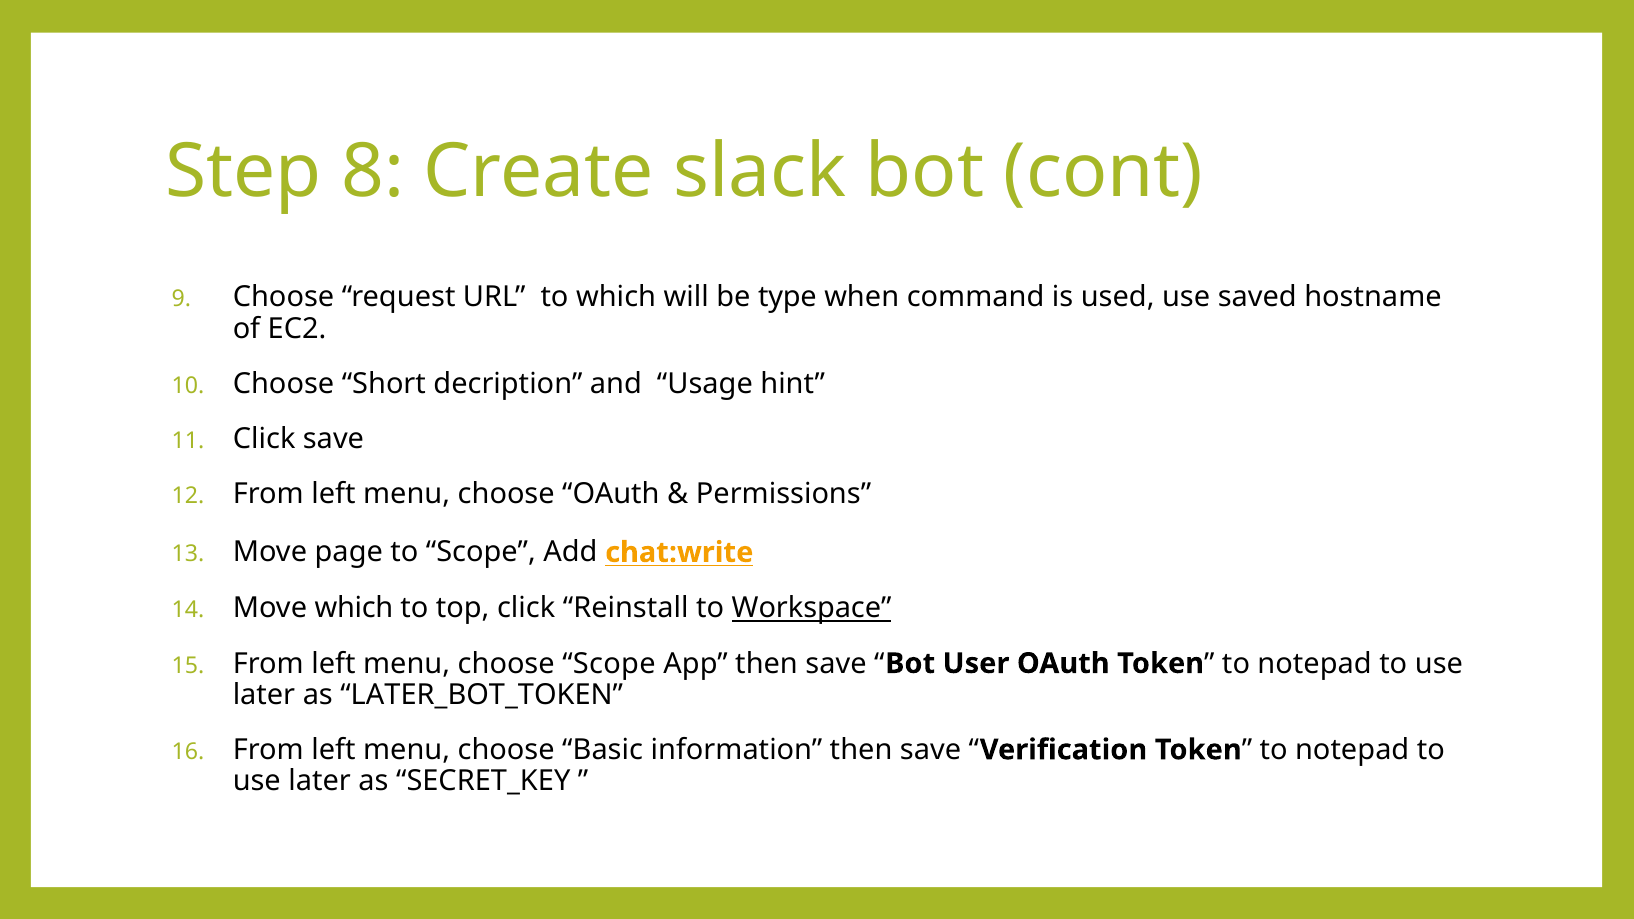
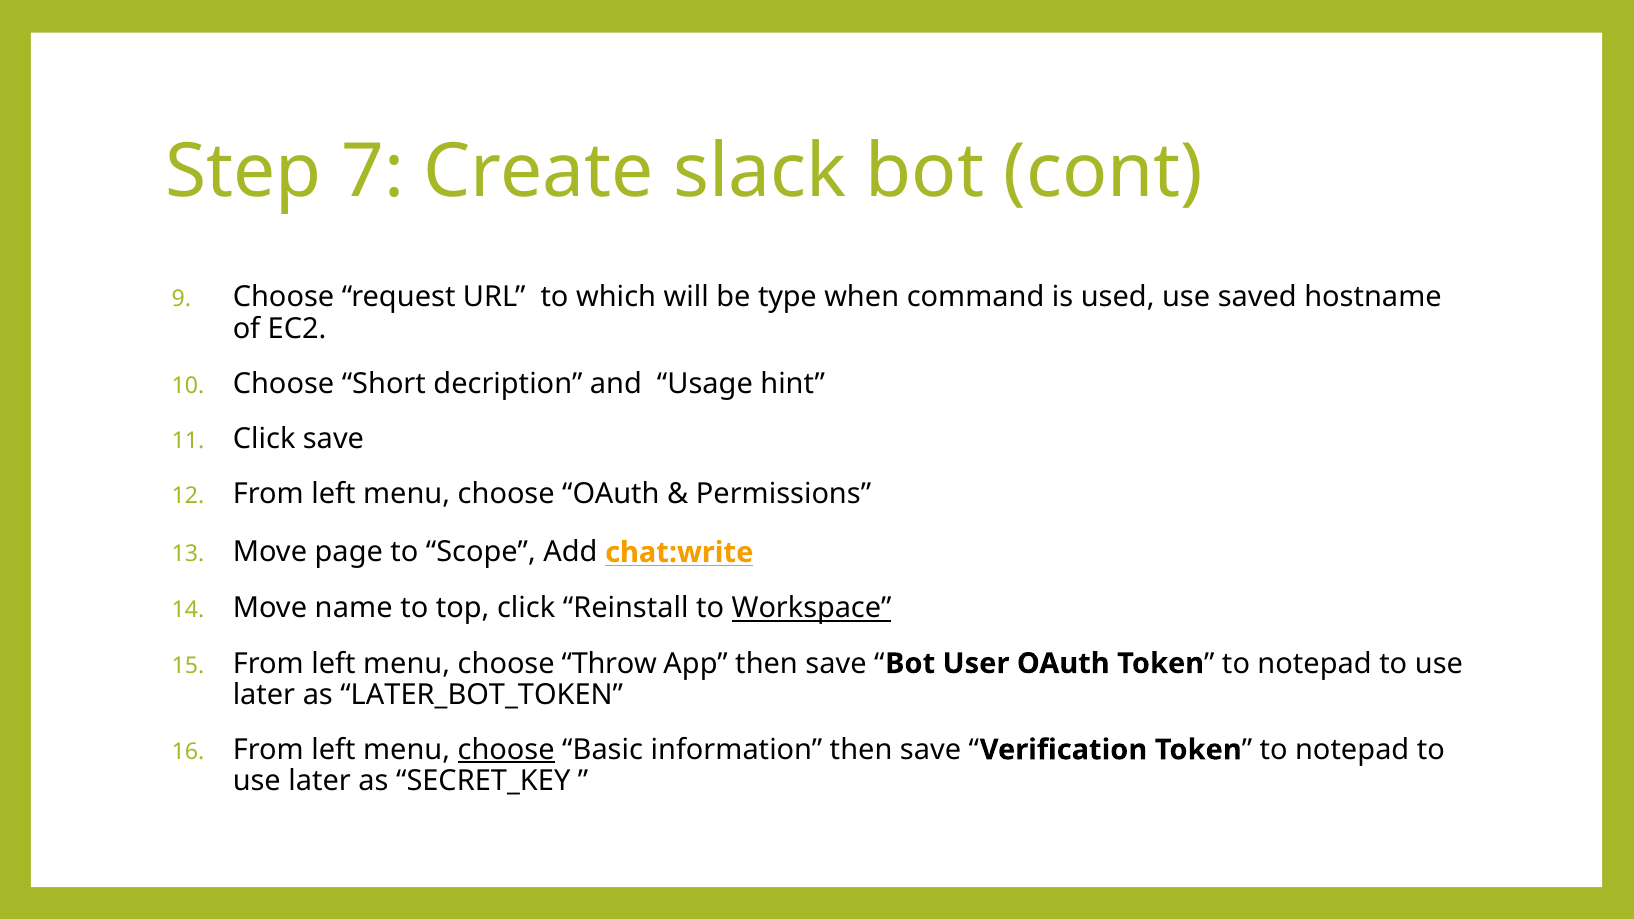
8: 8 -> 7 (373, 172)
Move which: which -> name (354, 608)
choose Scope: Scope -> Throw (609, 664)
choose underline: none -> present (506, 750)
